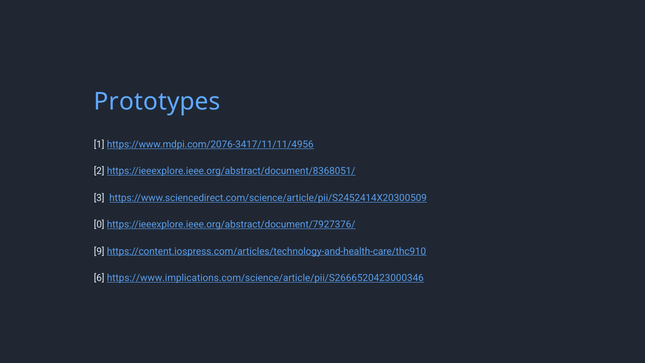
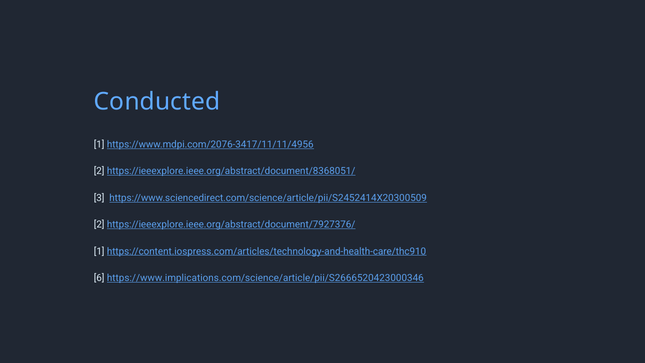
Prototypes: Prototypes -> Conducted (157, 101)
0: 0 -> 2 (99, 224)
9: 9 -> 1 (99, 251)
